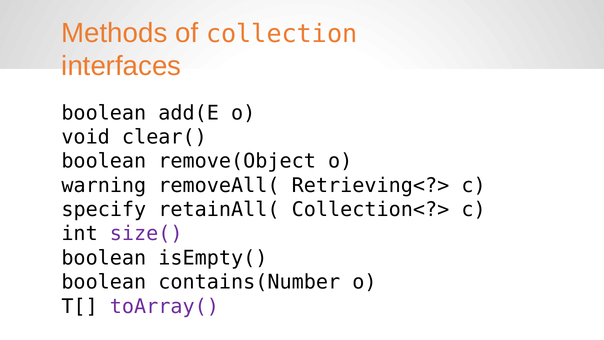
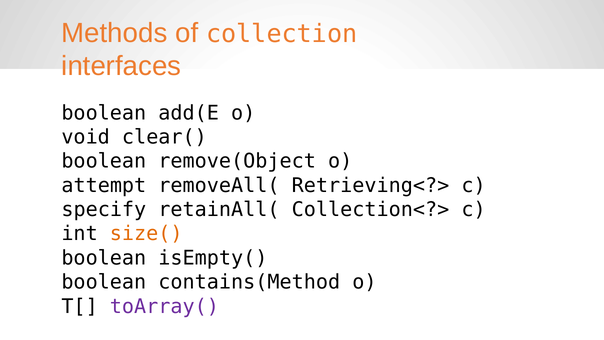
warning: warning -> attempt (104, 185)
size( colour: purple -> orange (146, 234)
contains(Number: contains(Number -> contains(Method (249, 282)
